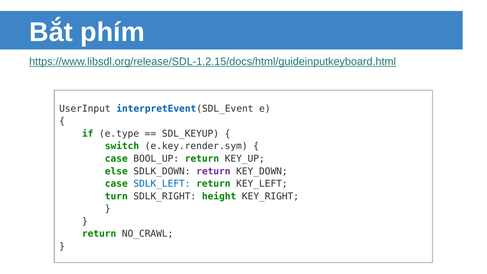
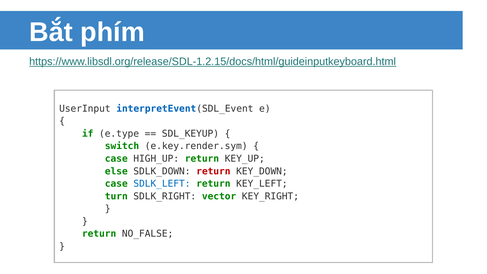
BOOL_UP: BOOL_UP -> HIGH_UP (156, 159)
return colour: purple -> red (213, 171)
height: height -> vector (219, 196)
NO_CRAWL: NO_CRAWL -> NO_FALSE (148, 234)
